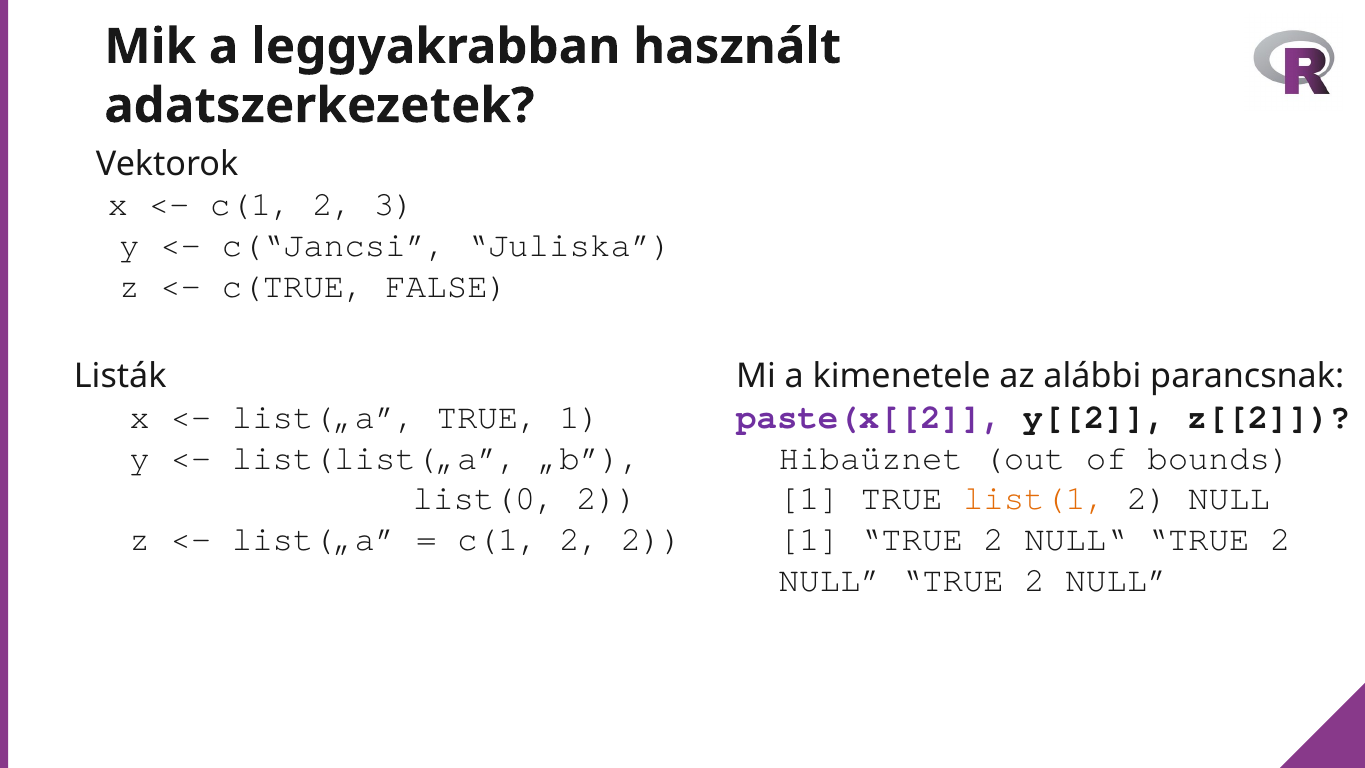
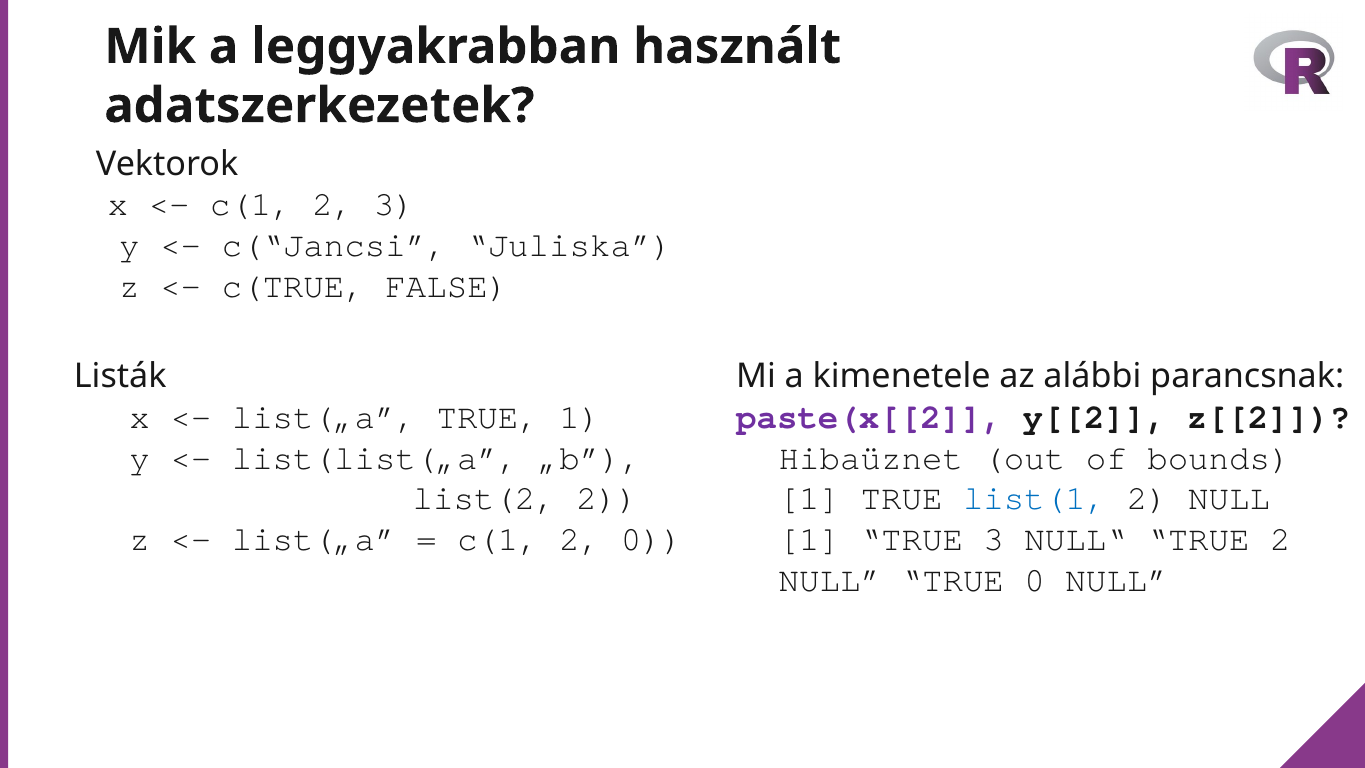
list(1 colour: orange -> blue (1035, 499)
list(0: list(0 -> list(2 (484, 499)
2 2: 2 -> 0 (652, 540)
2: 2 -> 3 (994, 540)
NULL TRUE 2: 2 -> 0 (1035, 581)
